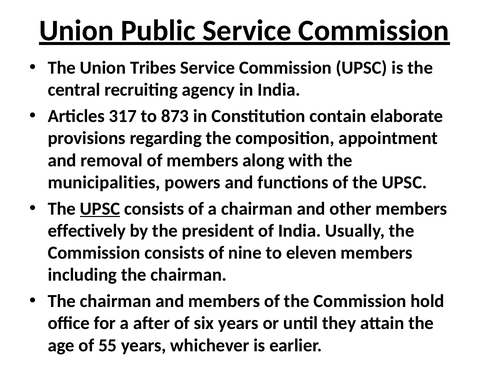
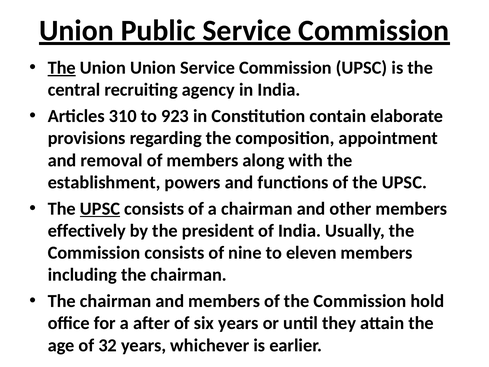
The underline: none -> present (62, 68)
Union Tribes: Tribes -> Union (153, 68)
317: 317 -> 310 (123, 116)
873: 873 -> 923 (175, 116)
municipalities: municipalities -> establishment (104, 182)
55: 55 -> 32 (108, 345)
